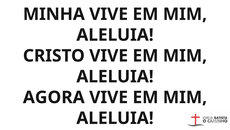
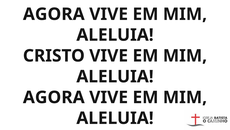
MINHA: MINHA -> AGORA (54, 14)
